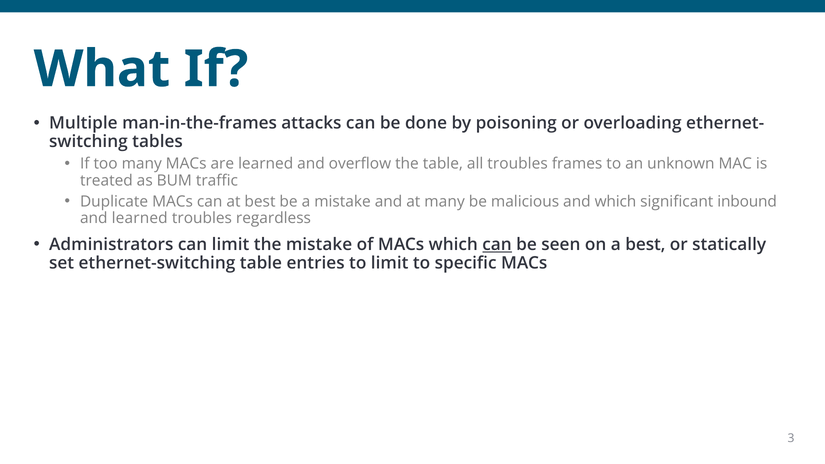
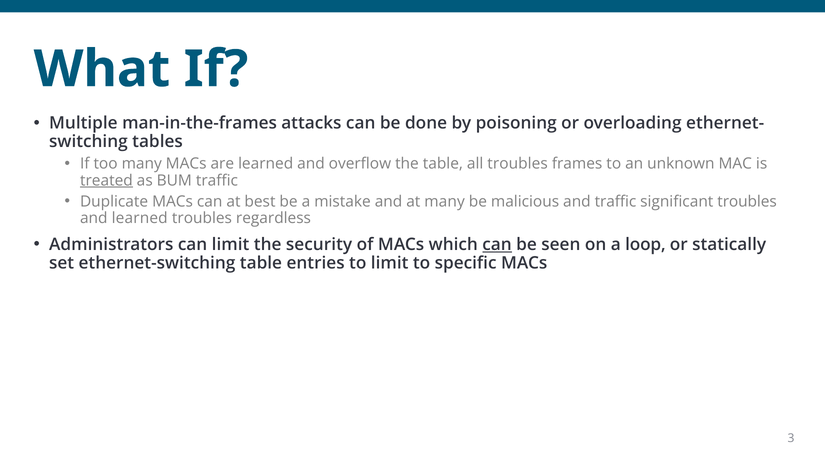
treated underline: none -> present (106, 180)
and which: which -> traffic (615, 201)
significant inbound: inbound -> troubles (747, 201)
the mistake: mistake -> security (319, 244)
a best: best -> loop (645, 244)
